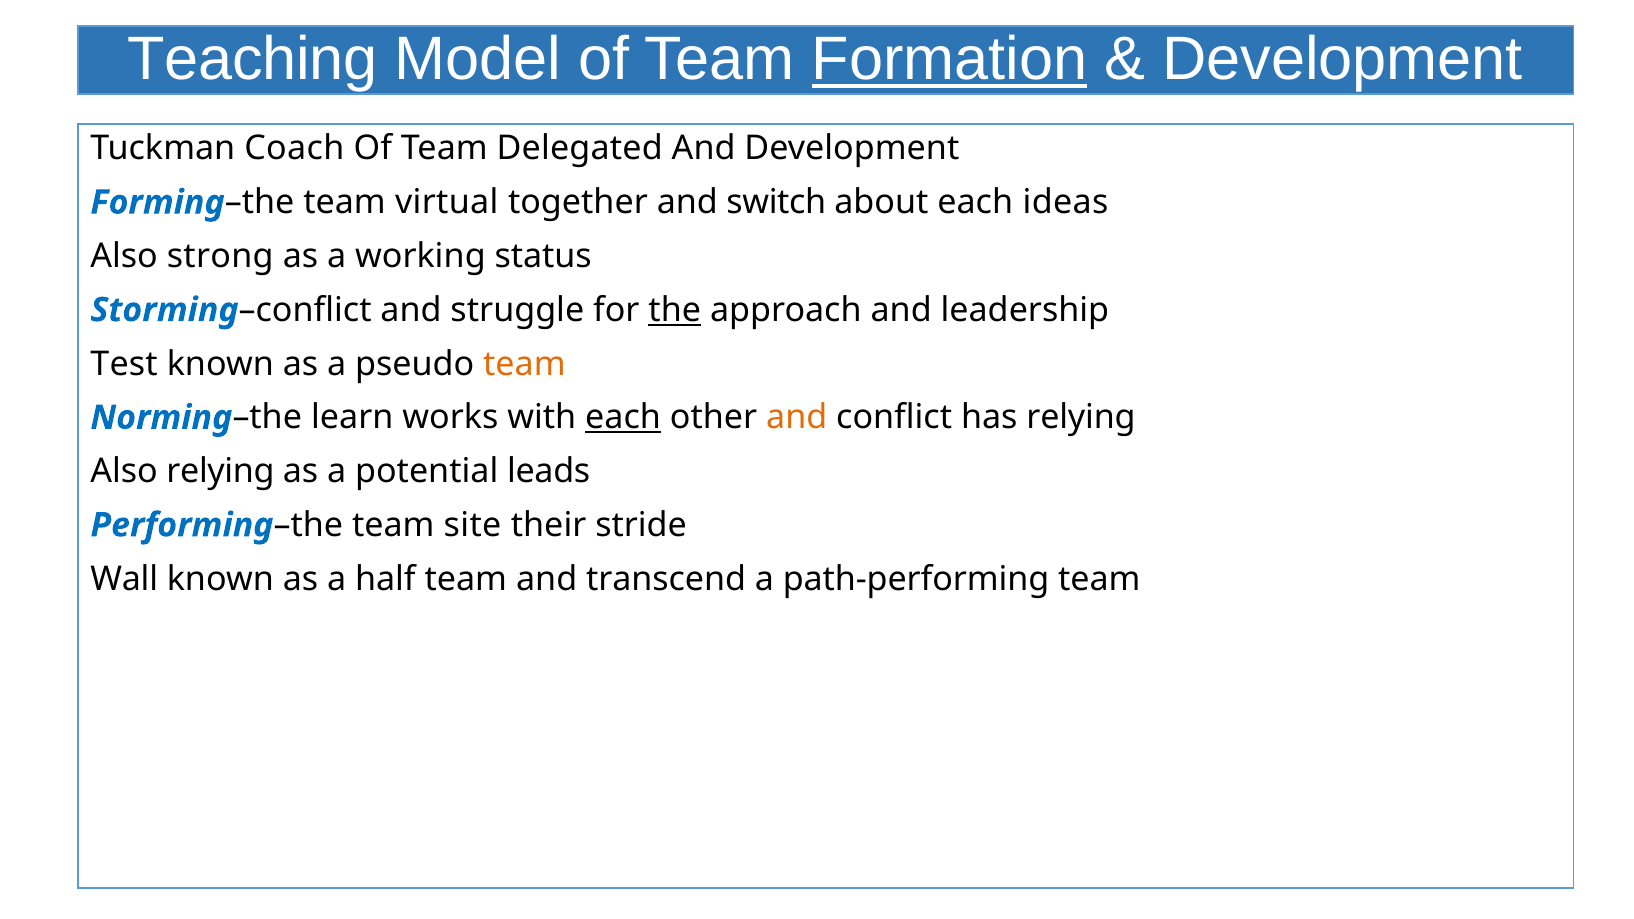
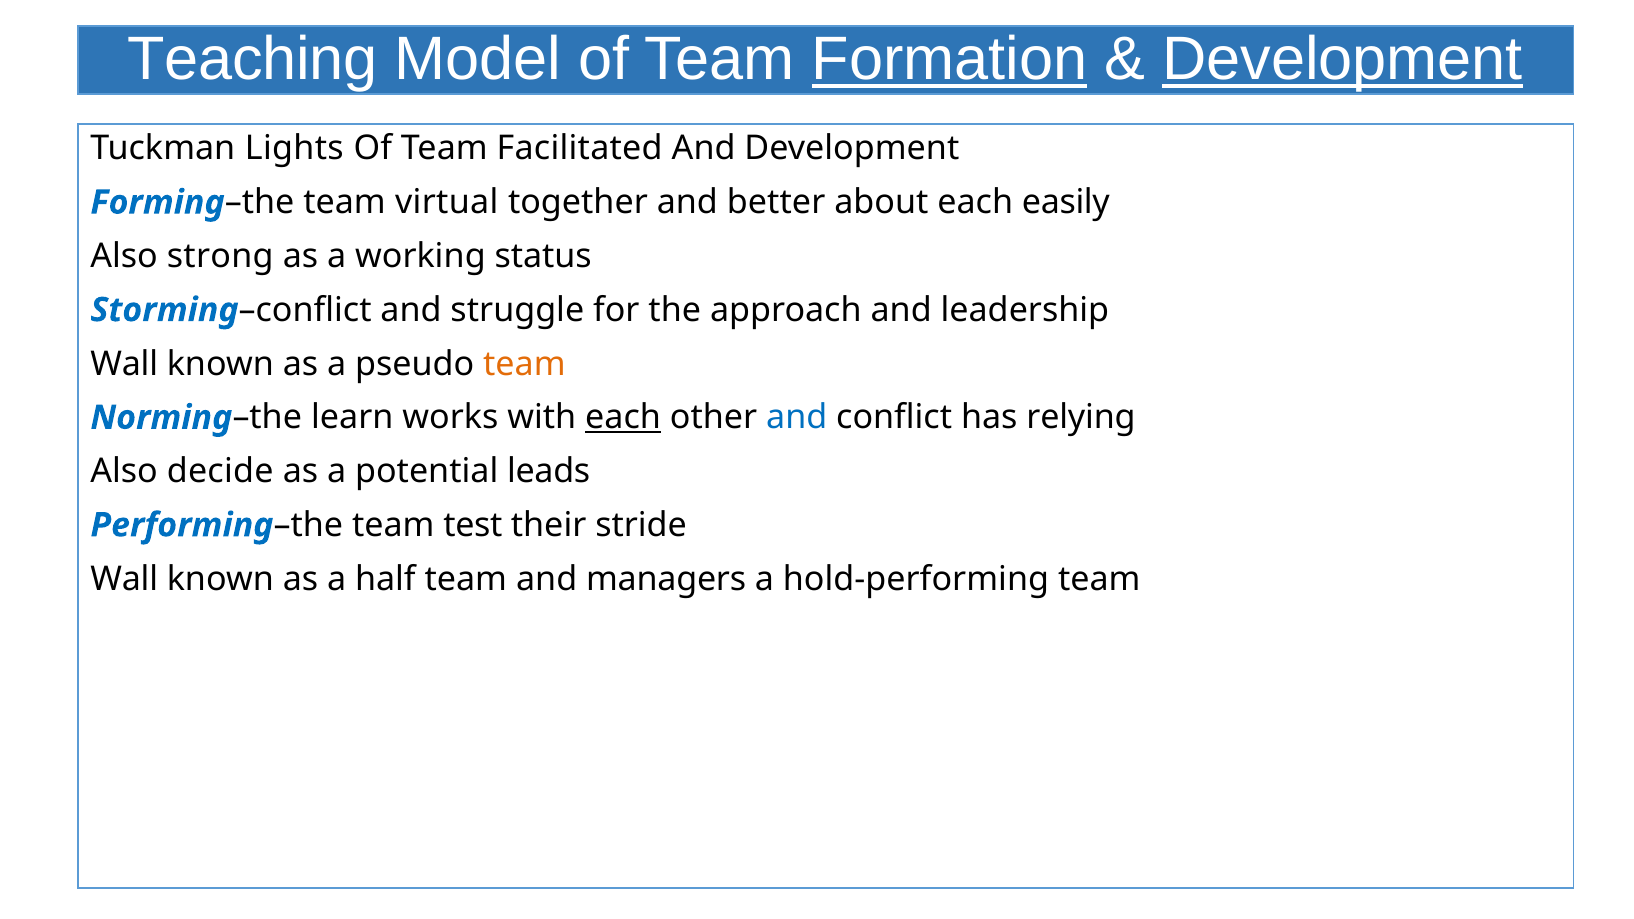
Development underline: none -> present (1342, 60)
Coach: Coach -> Lights (294, 149)
Delegated: Delegated -> Facilitated (580, 149)
switch: switch -> better (776, 202)
ideas: ideas -> easily (1066, 202)
the underline: present -> none (675, 310)
Test: Test -> Wall (124, 364)
and colour: orange -> blue (797, 418)
Also relying: relying -> decide (220, 471)
site: site -> test (473, 525)
transcend: transcend -> managers (666, 579)
path-performing: path-performing -> hold-performing (916, 579)
